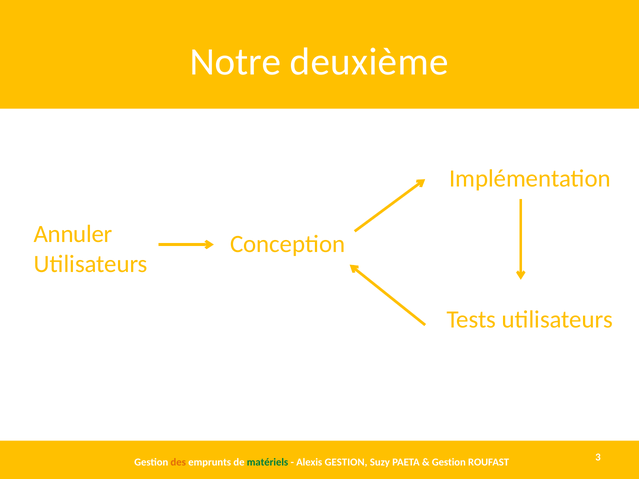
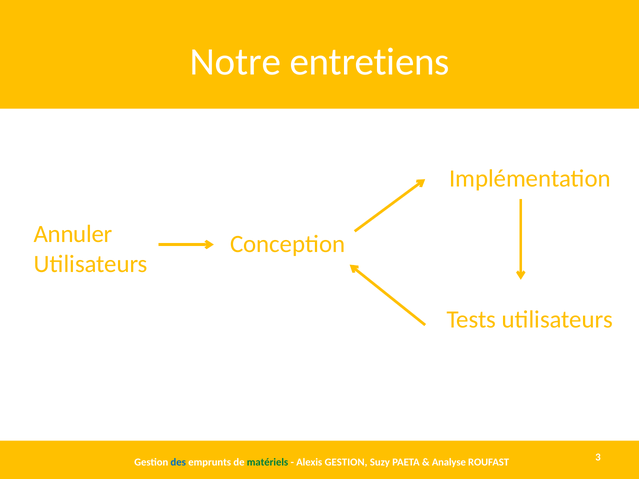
deuxième: deuxième -> entretiens (370, 62)
des colour: orange -> blue (178, 462)
Gestion: Gestion -> Analyse (449, 462)
